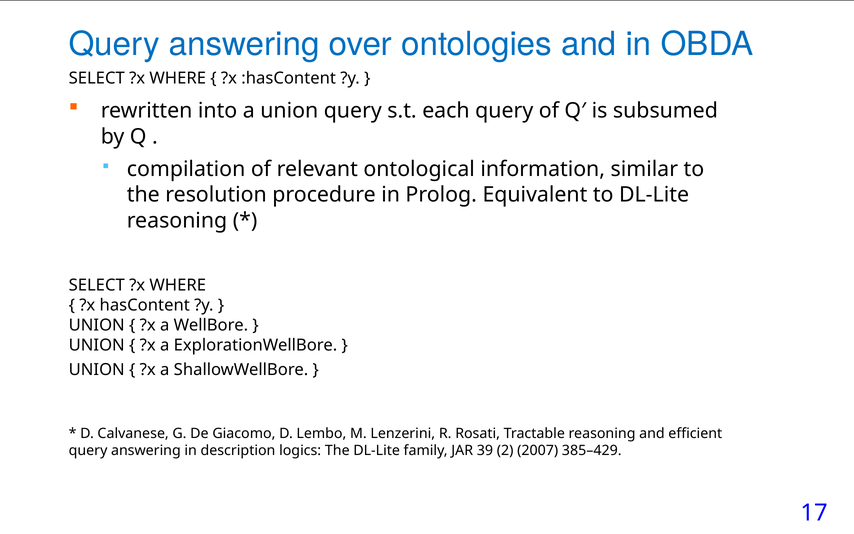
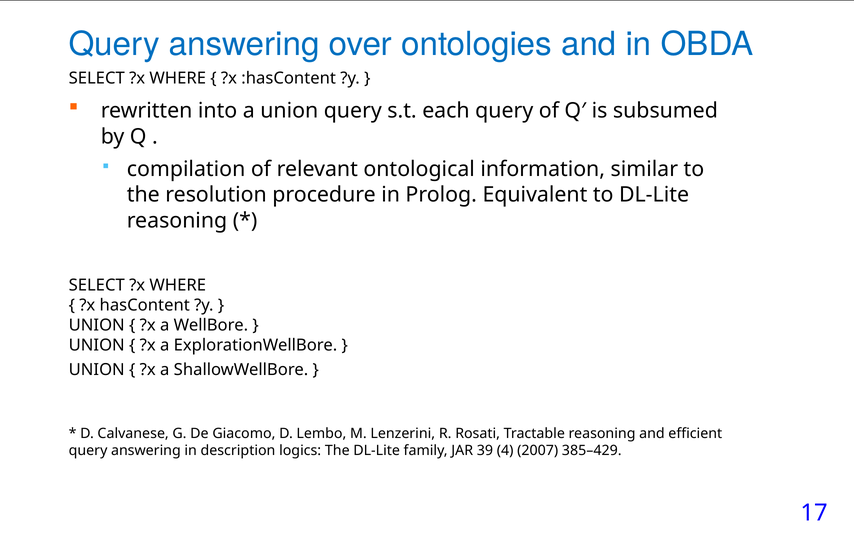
2: 2 -> 4 (505, 451)
